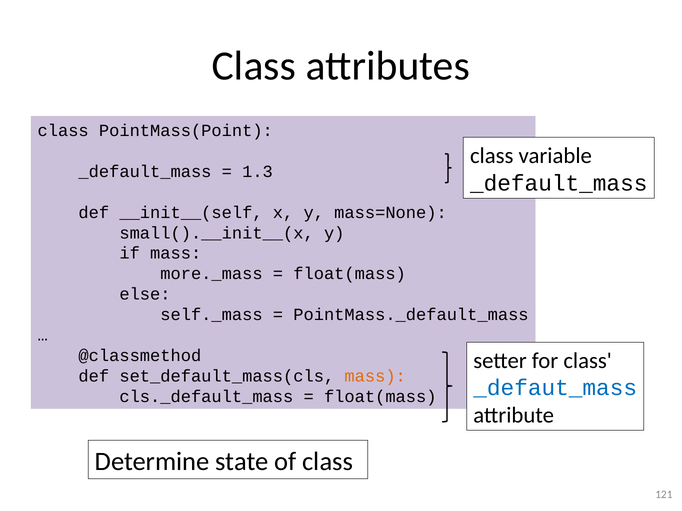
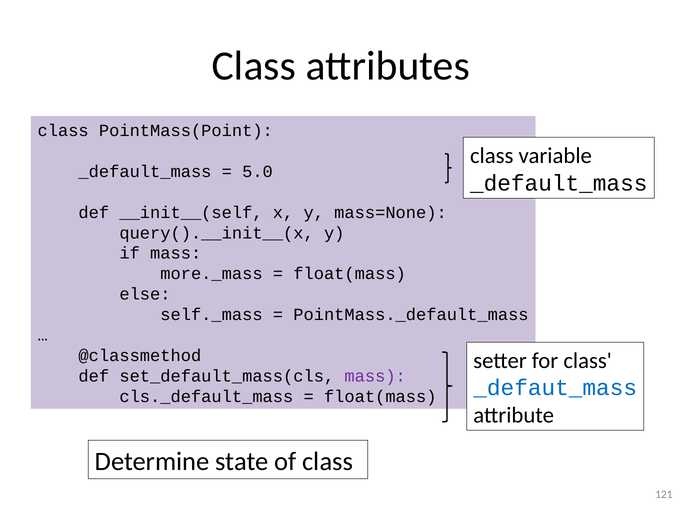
1.3: 1.3 -> 5.0 (258, 172)
small().__init__(x: small().__init__(x -> query().__init__(x (217, 233)
mass colour: orange -> purple (375, 376)
